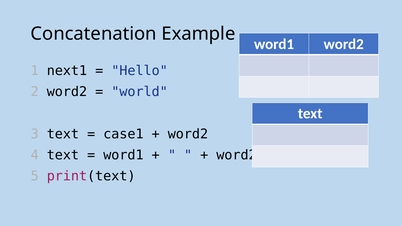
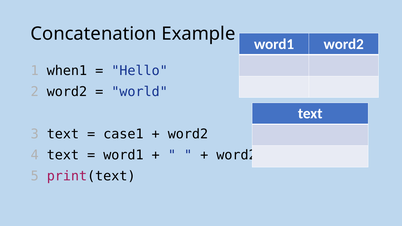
next1: next1 -> when1 (67, 71)
